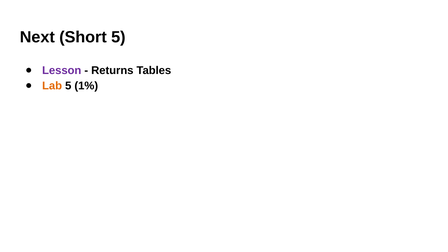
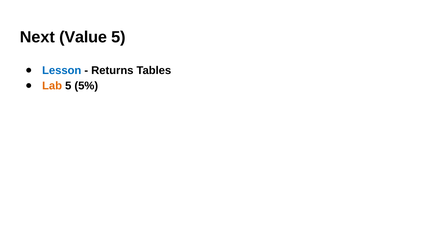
Short: Short -> Value (83, 37)
Lesson colour: purple -> blue (62, 70)
1%: 1% -> 5% (86, 86)
